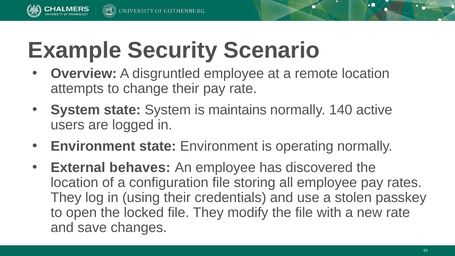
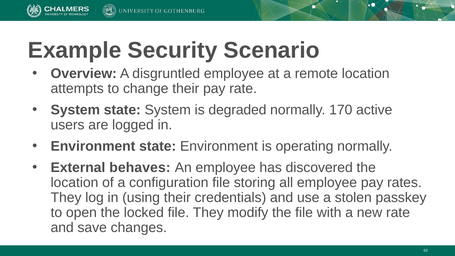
maintains: maintains -> degraded (237, 110)
140: 140 -> 170 (341, 110)
